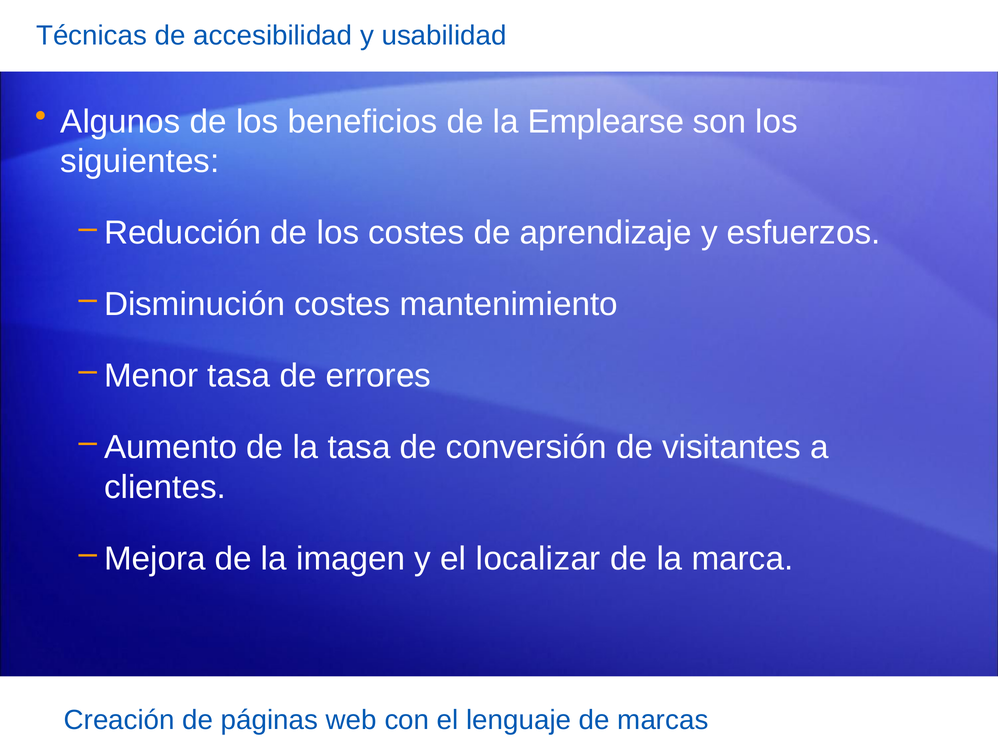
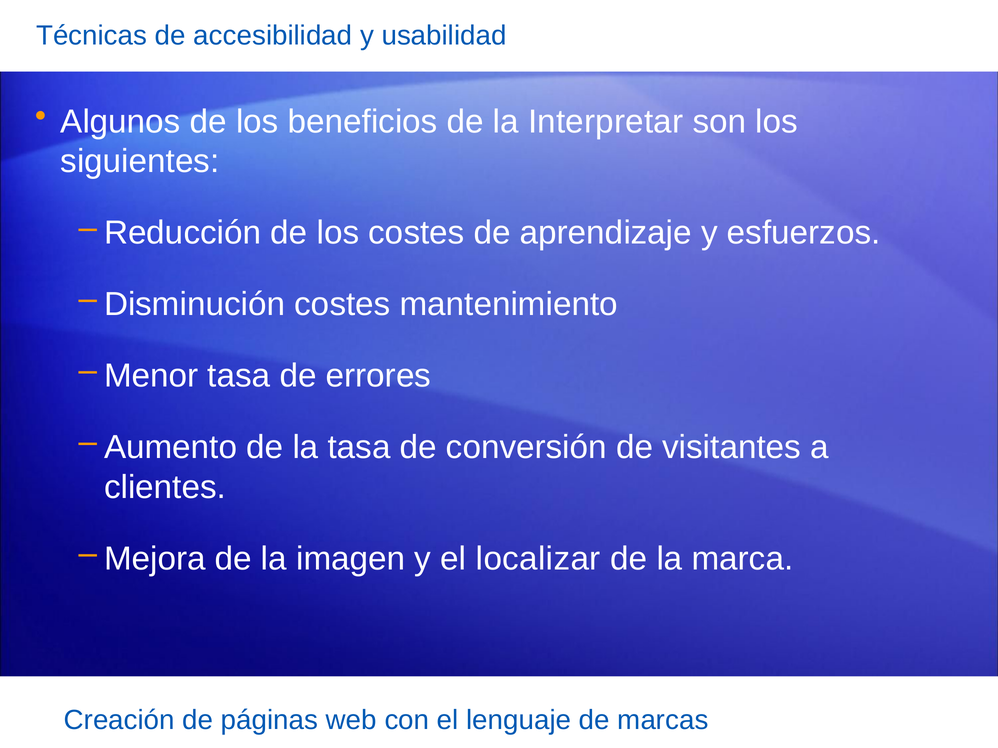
Emplearse: Emplearse -> Interpretar (606, 122)
